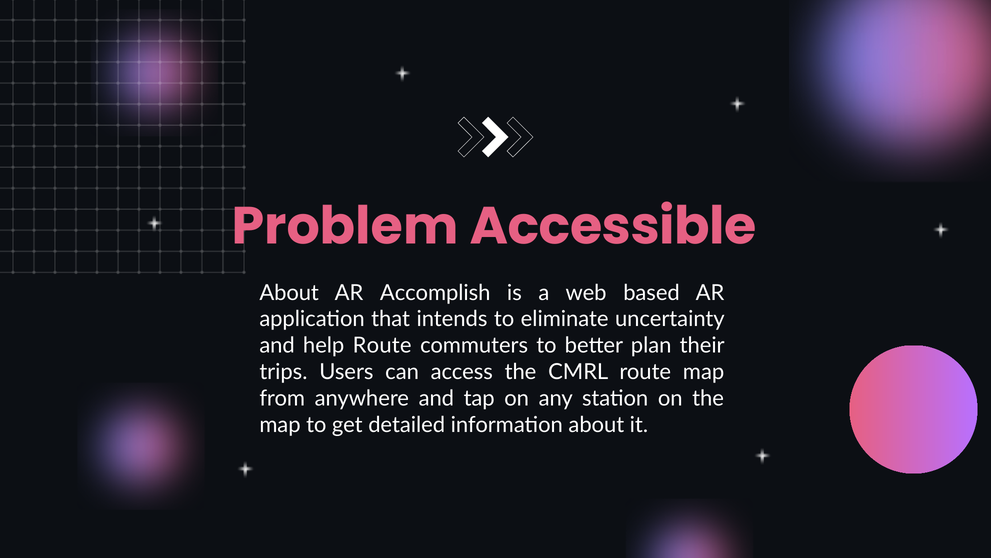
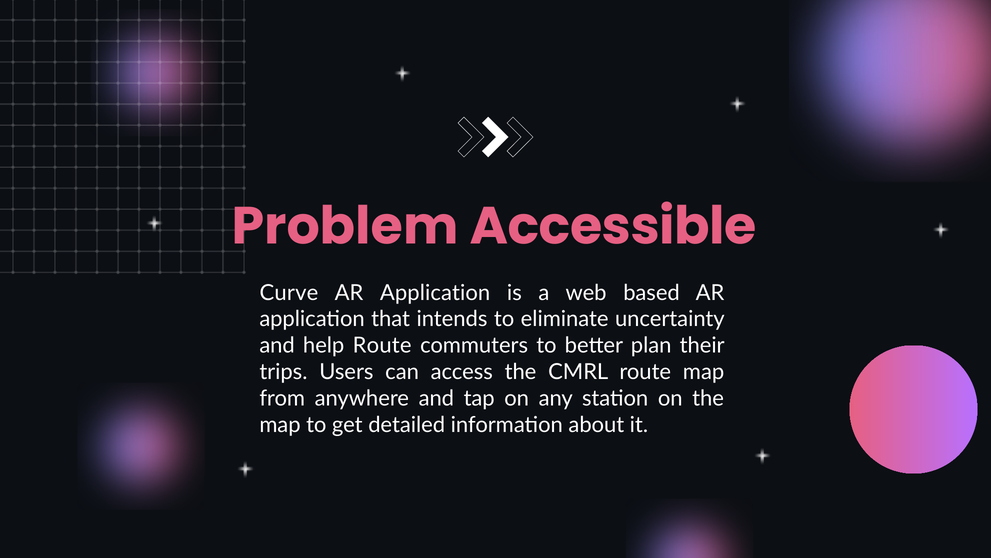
About: About -> Curve (289, 292)
Accomplish: Accomplish -> Application (435, 292)
